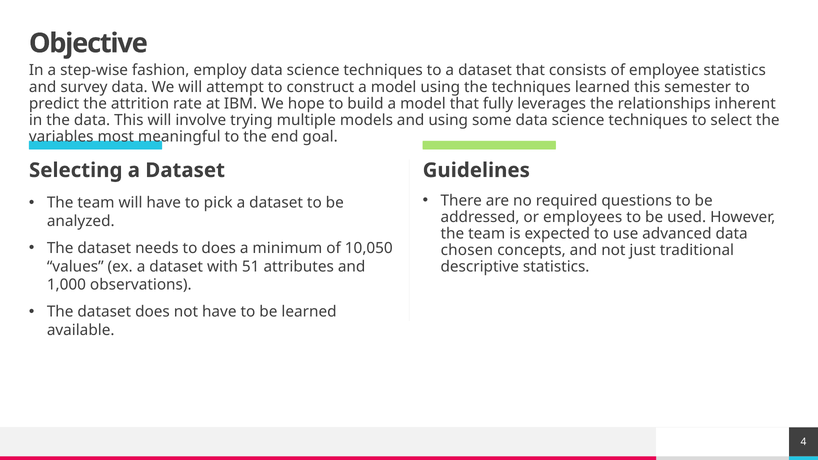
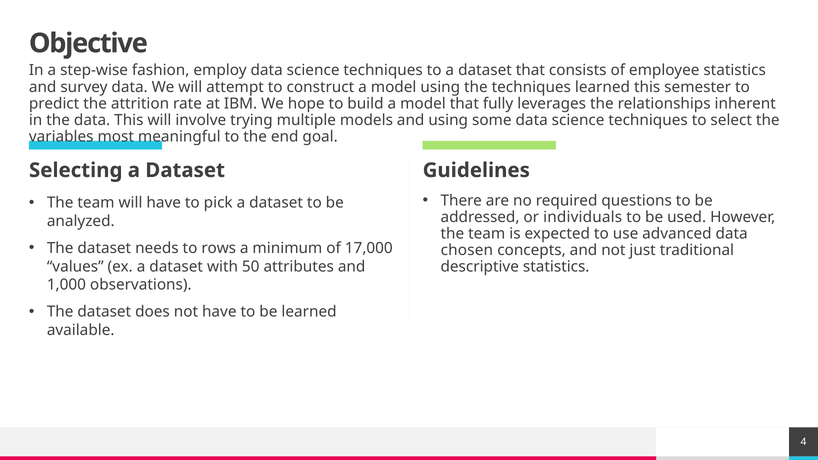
employees: employees -> individuals (583, 217)
to does: does -> rows (219, 248)
10,050: 10,050 -> 17,000 (369, 248)
51: 51 -> 50 (251, 267)
